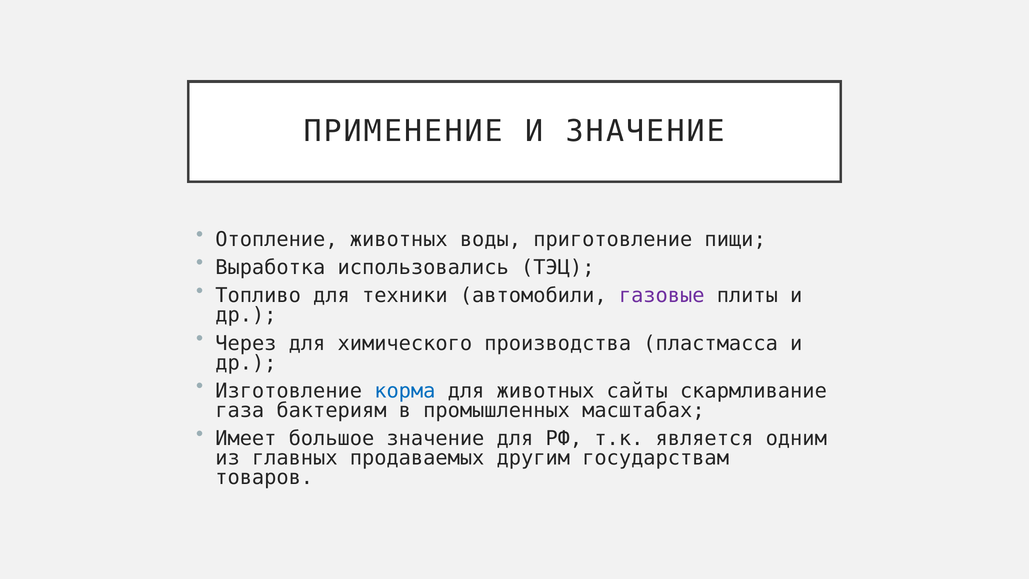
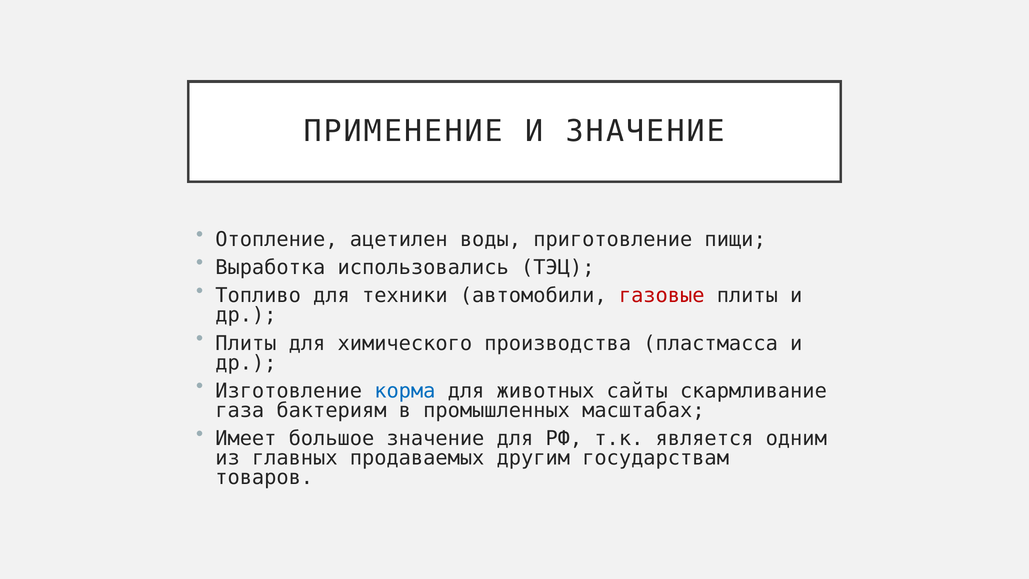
Отопление животных: животных -> ацетилен (399, 239)
газовые colour: purple -> red (662, 296)
Через: Через -> Плиты (246, 343)
